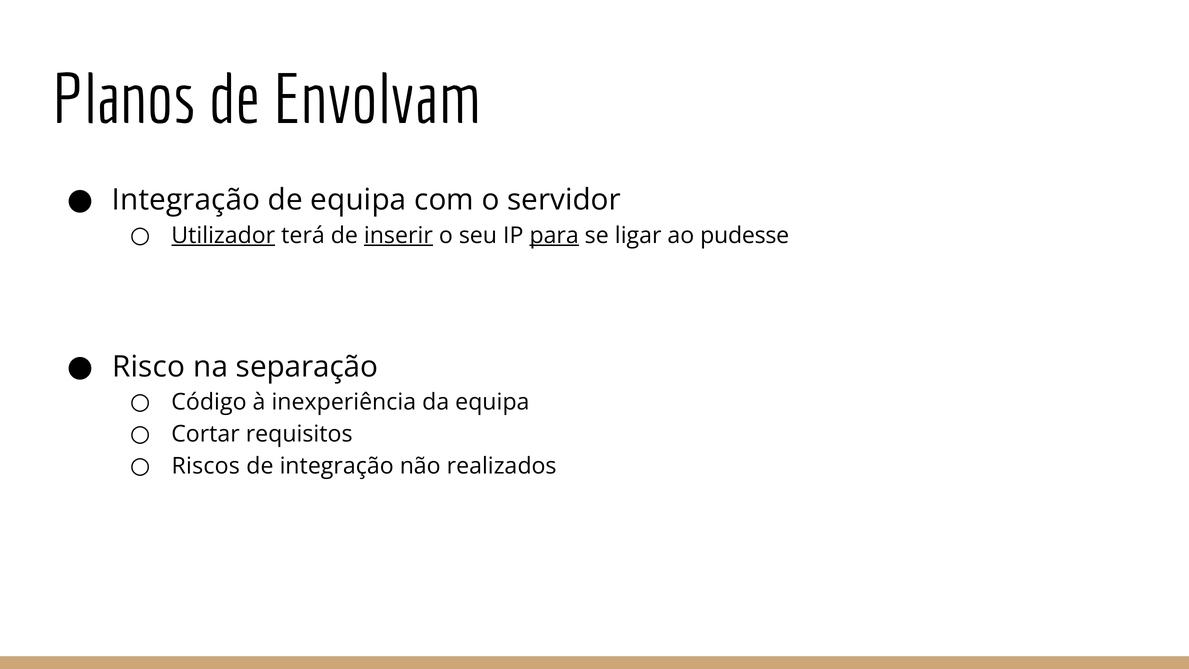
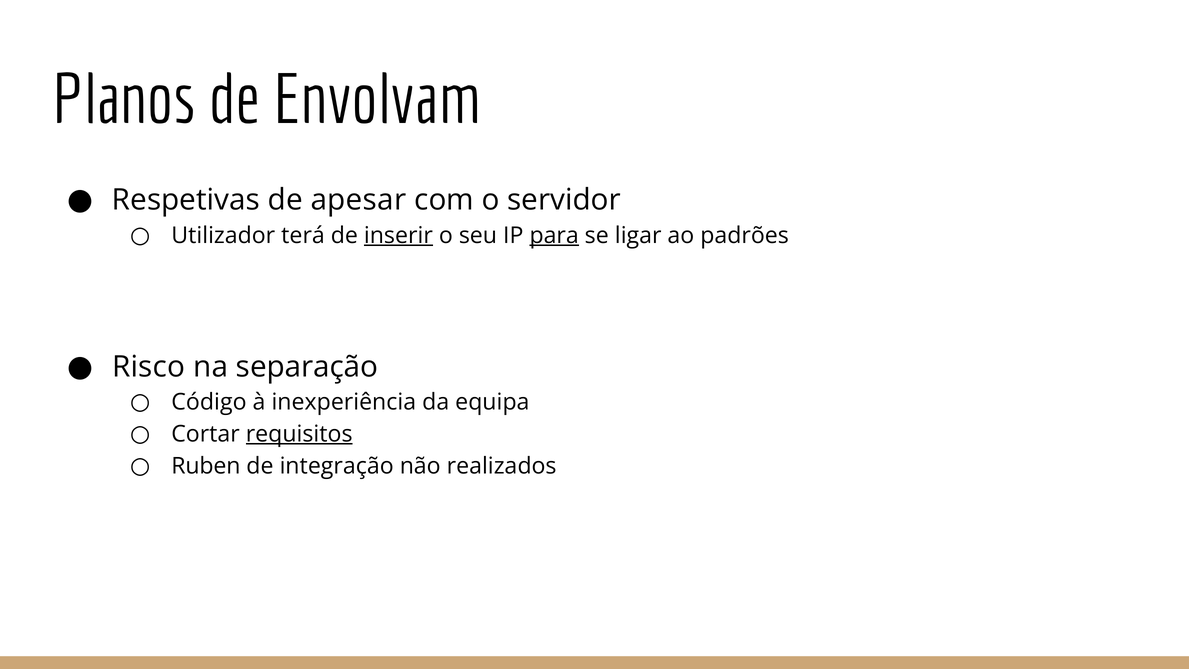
Integração: Integração -> Respetivas (186, 200)
de equipa: equipa -> apesar (358, 200)
Utilizador underline: present -> none (223, 235)
pudesse: pudesse -> padrões (745, 235)
requisitos underline: none -> present (299, 434)
Riscos: Riscos -> Ruben (206, 466)
